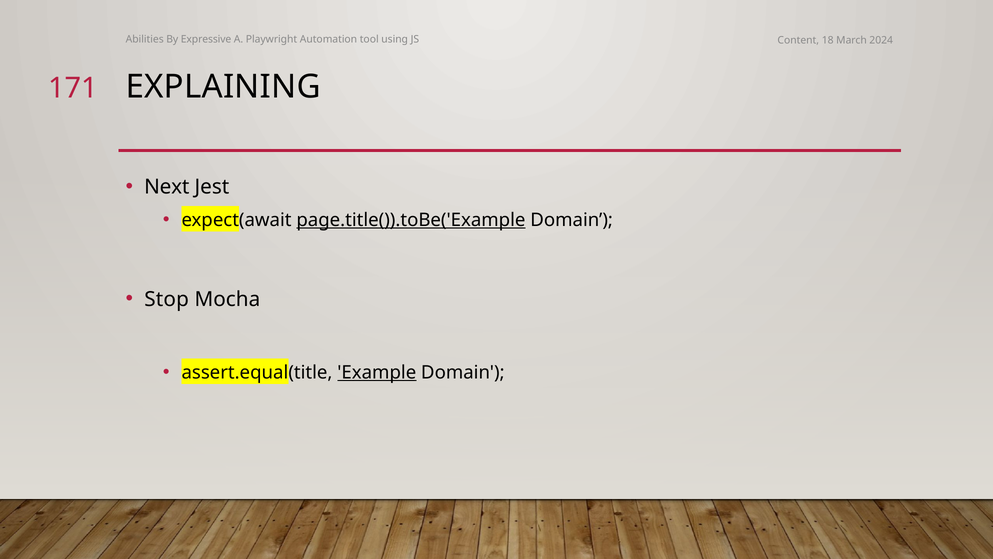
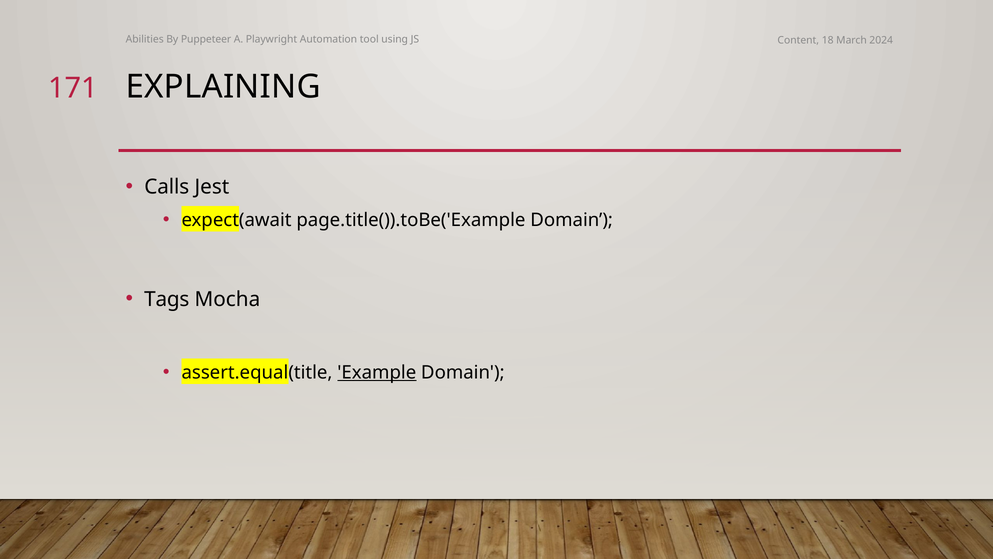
Expressive: Expressive -> Puppeteer (206, 39)
Next: Next -> Calls (167, 187)
page.title()).toBe('Example underline: present -> none (411, 220)
Stop: Stop -> Tags (167, 299)
